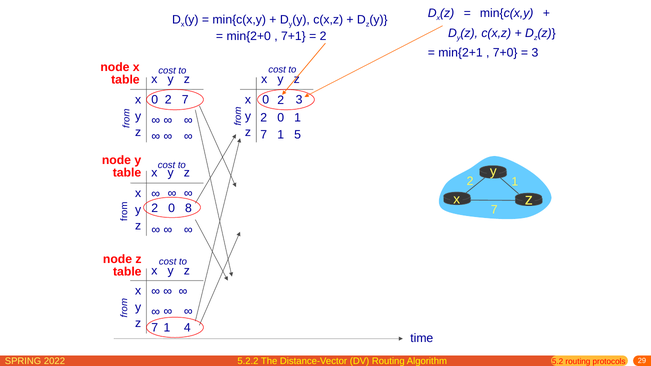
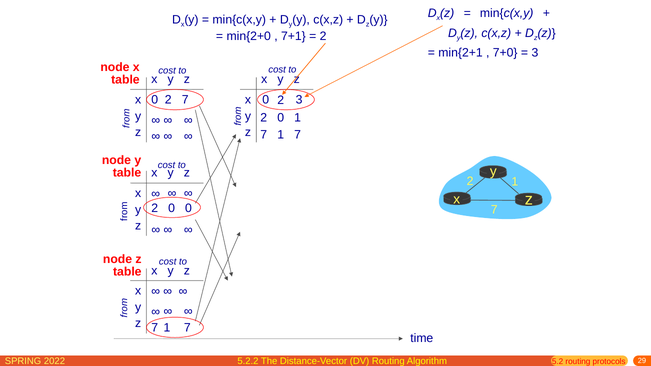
5: 5 -> 7 (298, 135)
0 8: 8 -> 0 (189, 208)
4: 4 -> 7 (187, 328)
